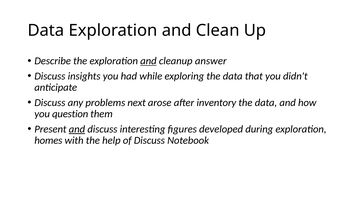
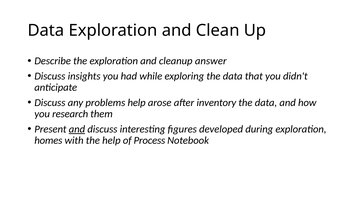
and underline: present -> none (148, 61)
problems next: next -> help (137, 103)
question: question -> research (70, 114)
of Discuss: Discuss -> Process (149, 141)
